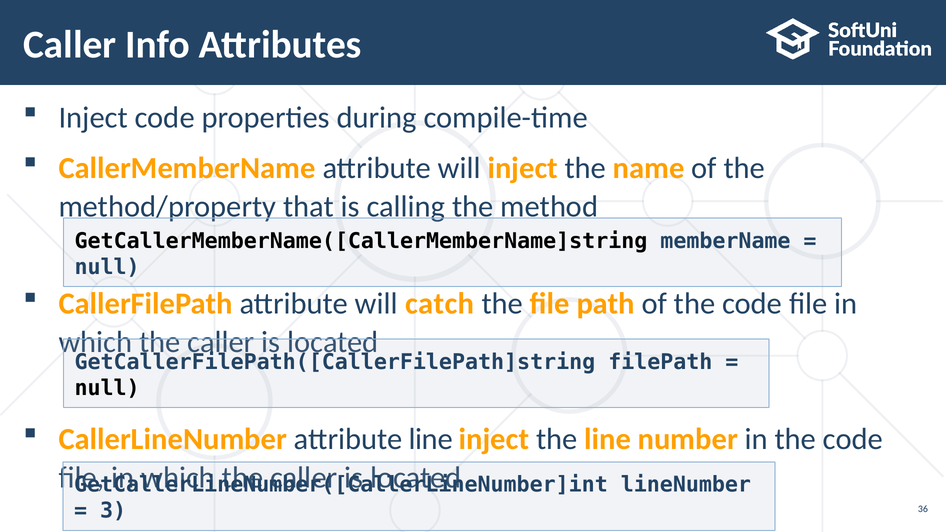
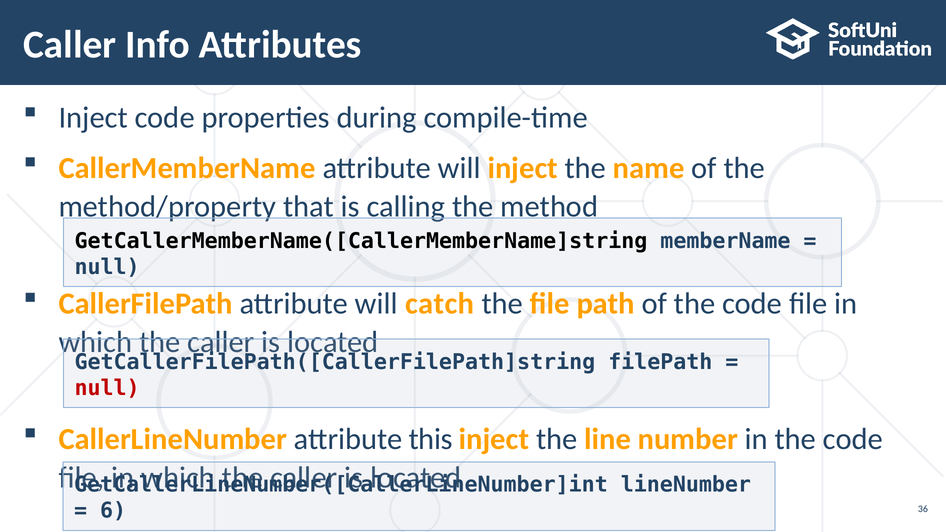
null colour: black -> red (107, 388)
attribute line: line -> this (431, 439)
3: 3 -> 6 (113, 511)
